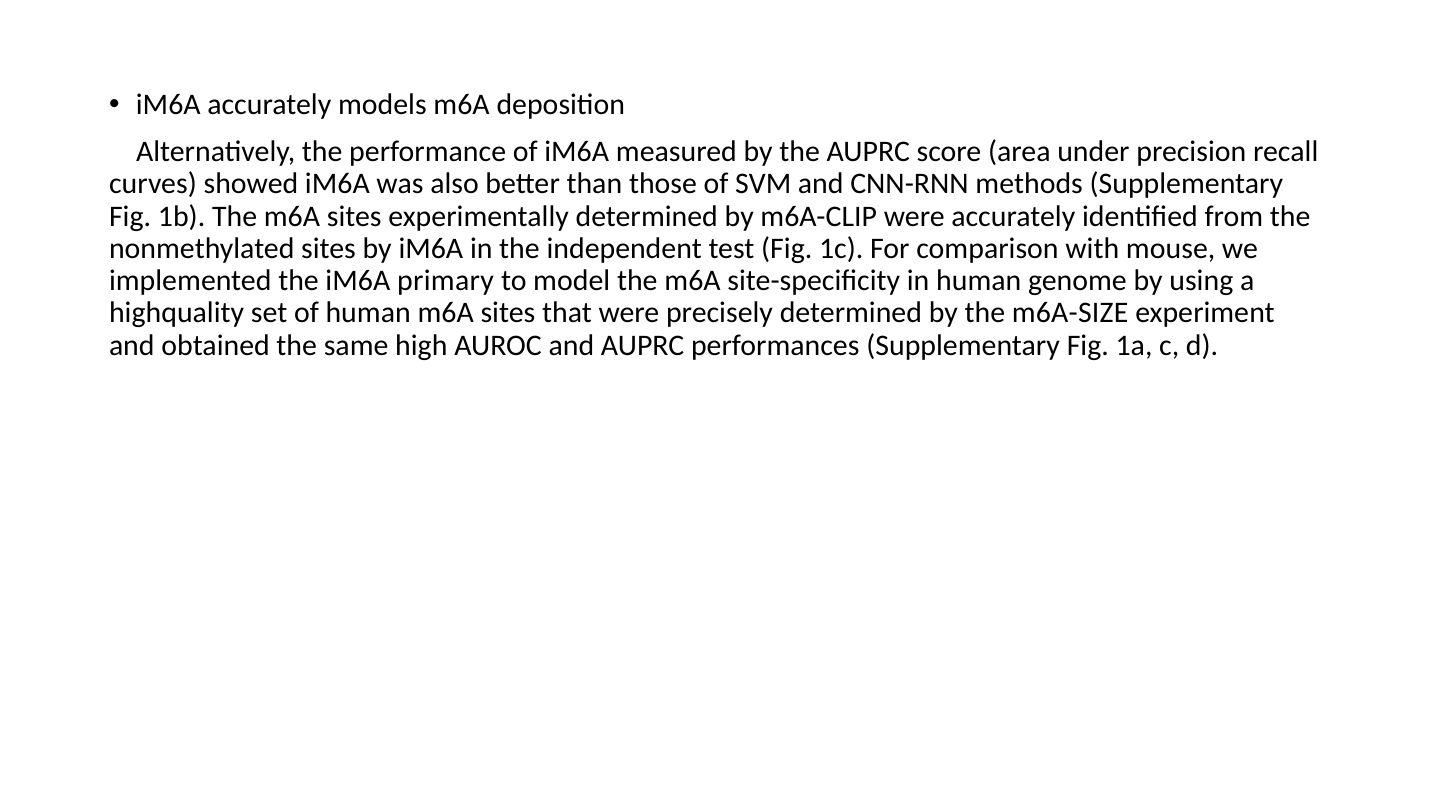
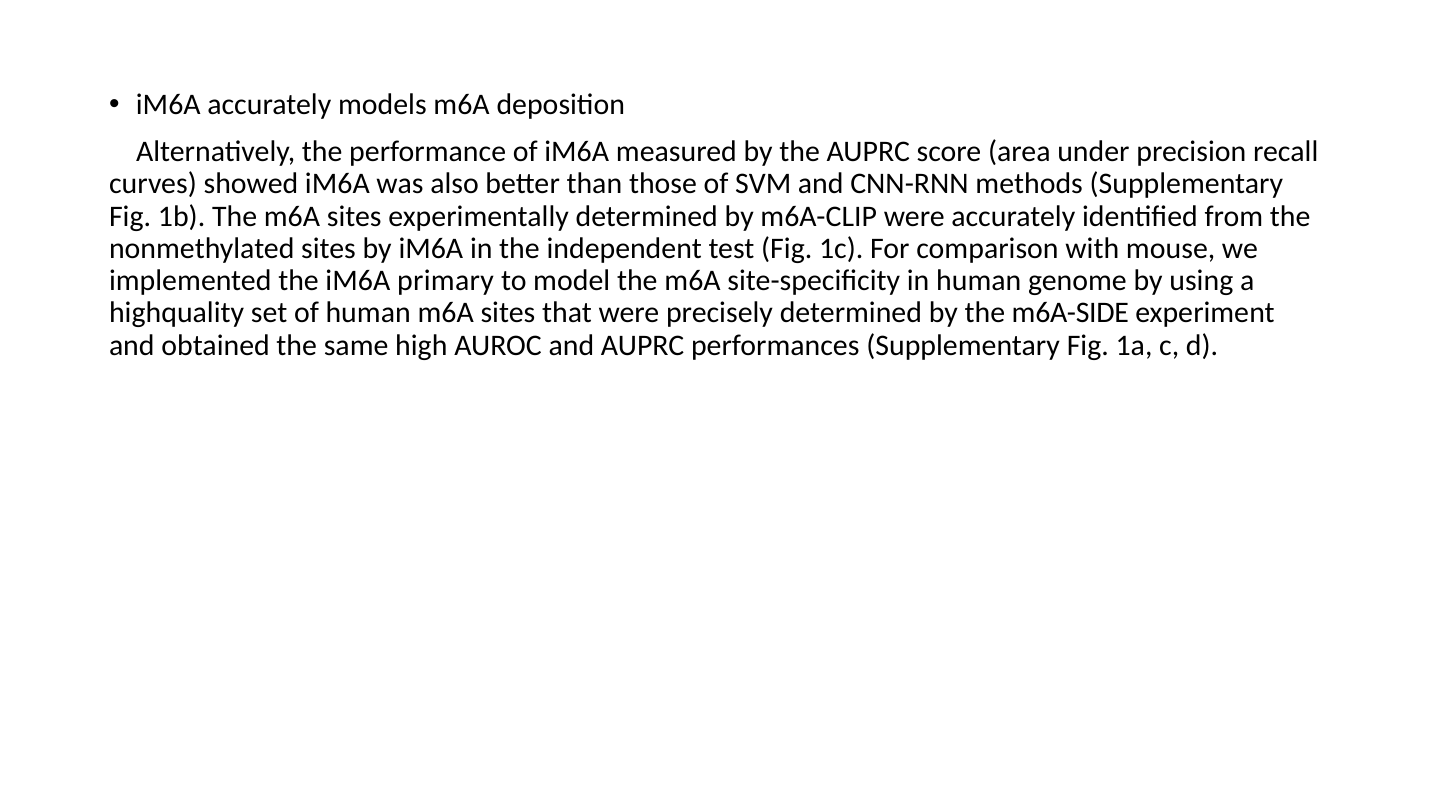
m6A-SIZE: m6A-SIZE -> m6A-SIDE (1070, 313)
